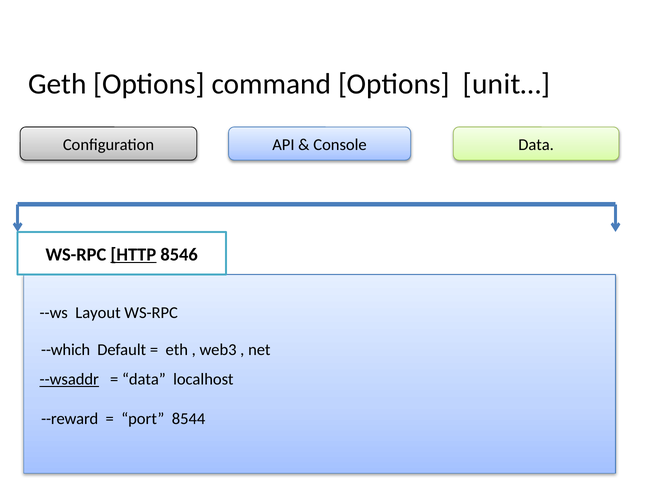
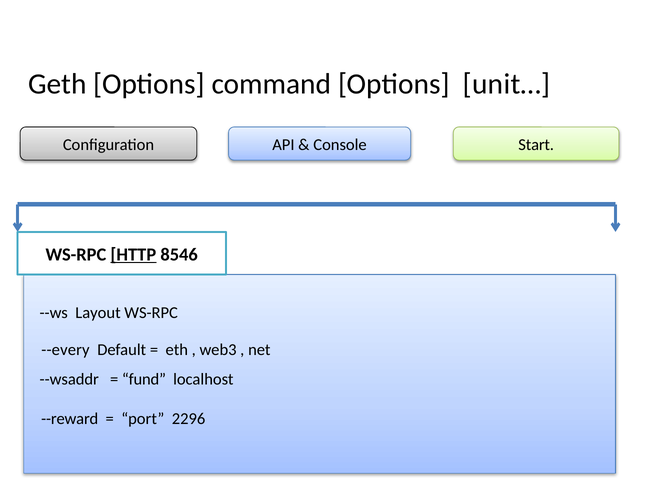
Console Data: Data -> Start (536, 145)
--which: --which -> --every (65, 349)
--wsaddr underline: present -> none (69, 379)
data: data -> fund (144, 379)
8544: 8544 -> 2296 (189, 418)
